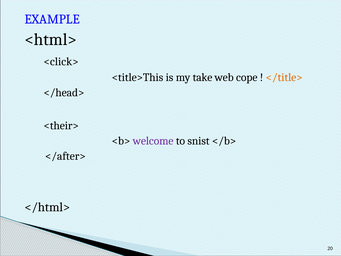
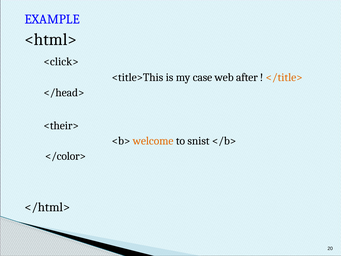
take: take -> case (202, 77)
cope: cope -> after (247, 77)
welcome colour: purple -> orange (153, 141)
</after>: </after> -> </color> (65, 156)
